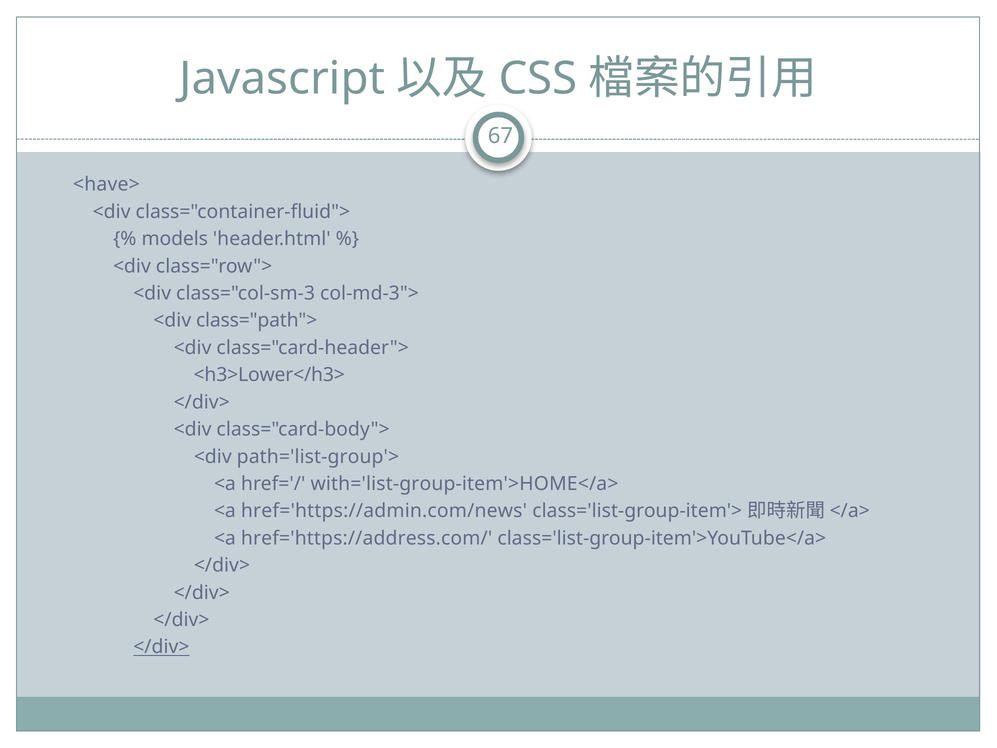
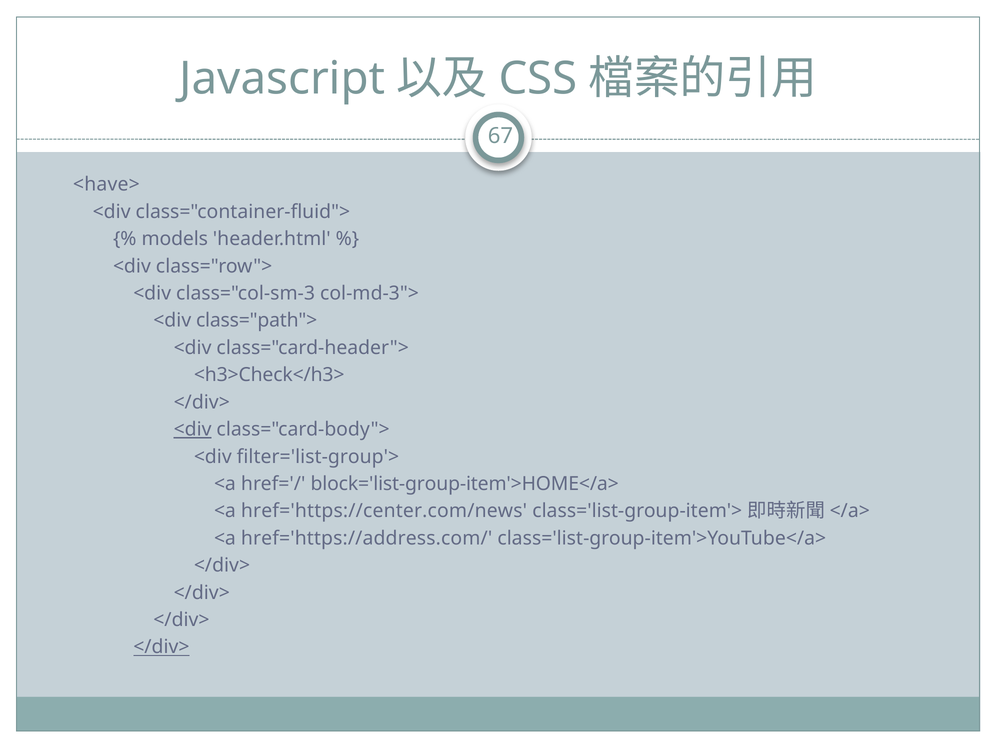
<h3>Lower</h3>: <h3>Lower</h3> -> <h3>Check</h3> (269, 375)
<div underline: none -> present (193, 429)
path='list-group'>: path='list-group'> -> filter='list-group'> (318, 456)
with='list-group-item'>HOME</a>: with='list-group-item'>HOME</a> -> block='list-group-item'>HOME</a> (465, 484)
href='https://admin.com/news: href='https://admin.com/news -> href='https://center.com/news (384, 511)
